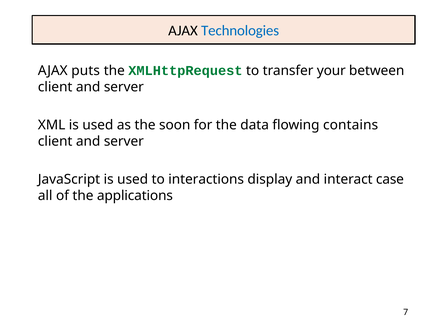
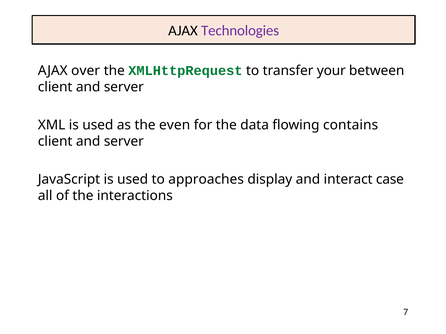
Technologies colour: blue -> purple (240, 31)
puts: puts -> over (86, 71)
soon: soon -> even (175, 125)
interactions: interactions -> approaches (206, 180)
applications: applications -> interactions (135, 196)
